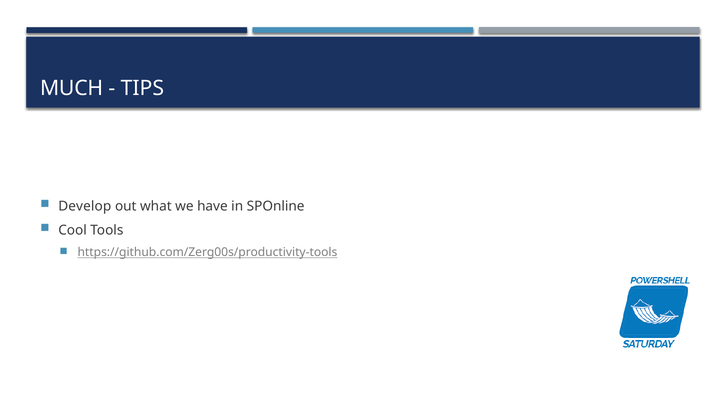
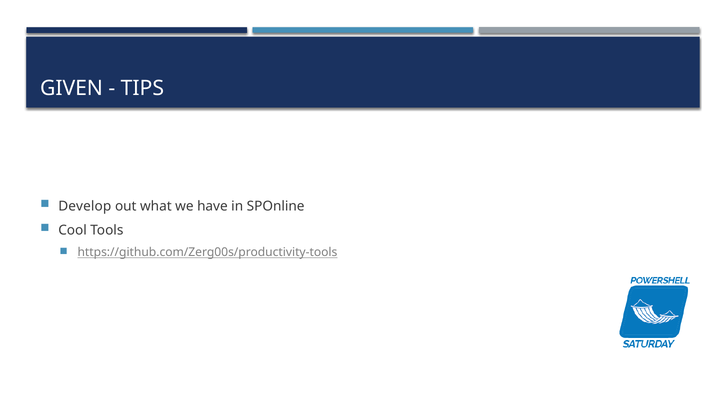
MUCH: MUCH -> GIVEN (71, 88)
